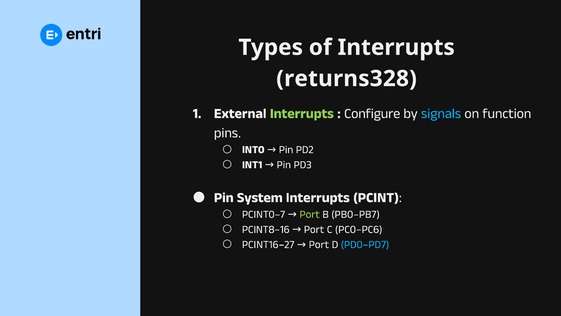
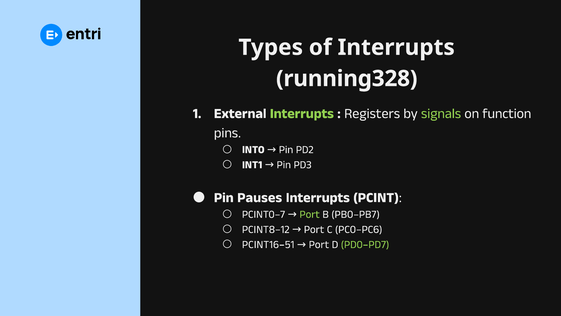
returns328: returns328 -> running328 (347, 79)
Configure: Configure -> Registers (372, 113)
signals colour: light blue -> light green (441, 113)
System: System -> Pauses (260, 197)
PCINT8–16: PCINT8–16 -> PCINT8–12 (266, 229)
PCINT16–27: PCINT16–27 -> PCINT16–51 (268, 244)
PD0–PD7 colour: light blue -> light green (365, 244)
